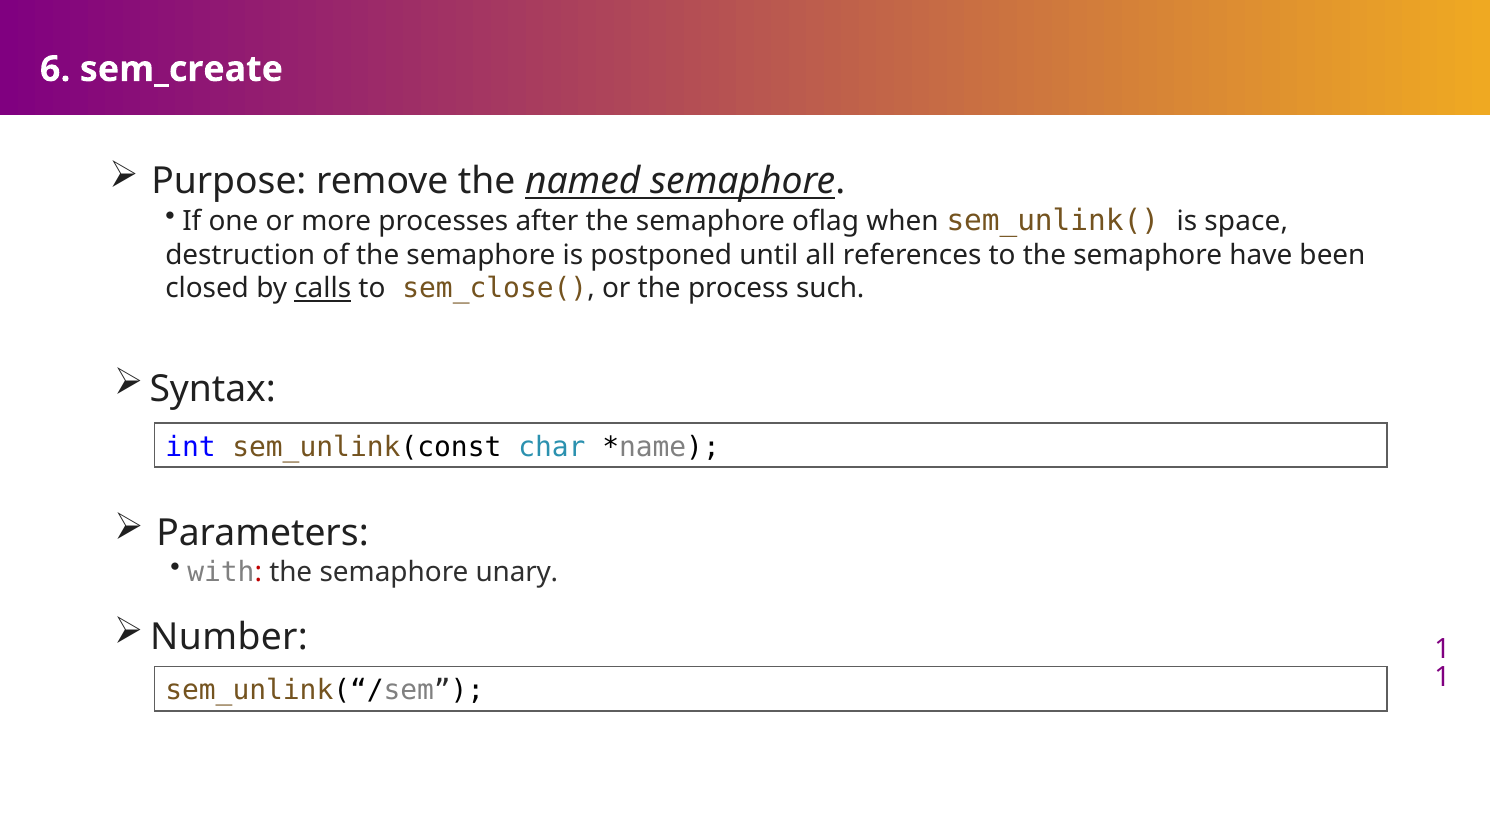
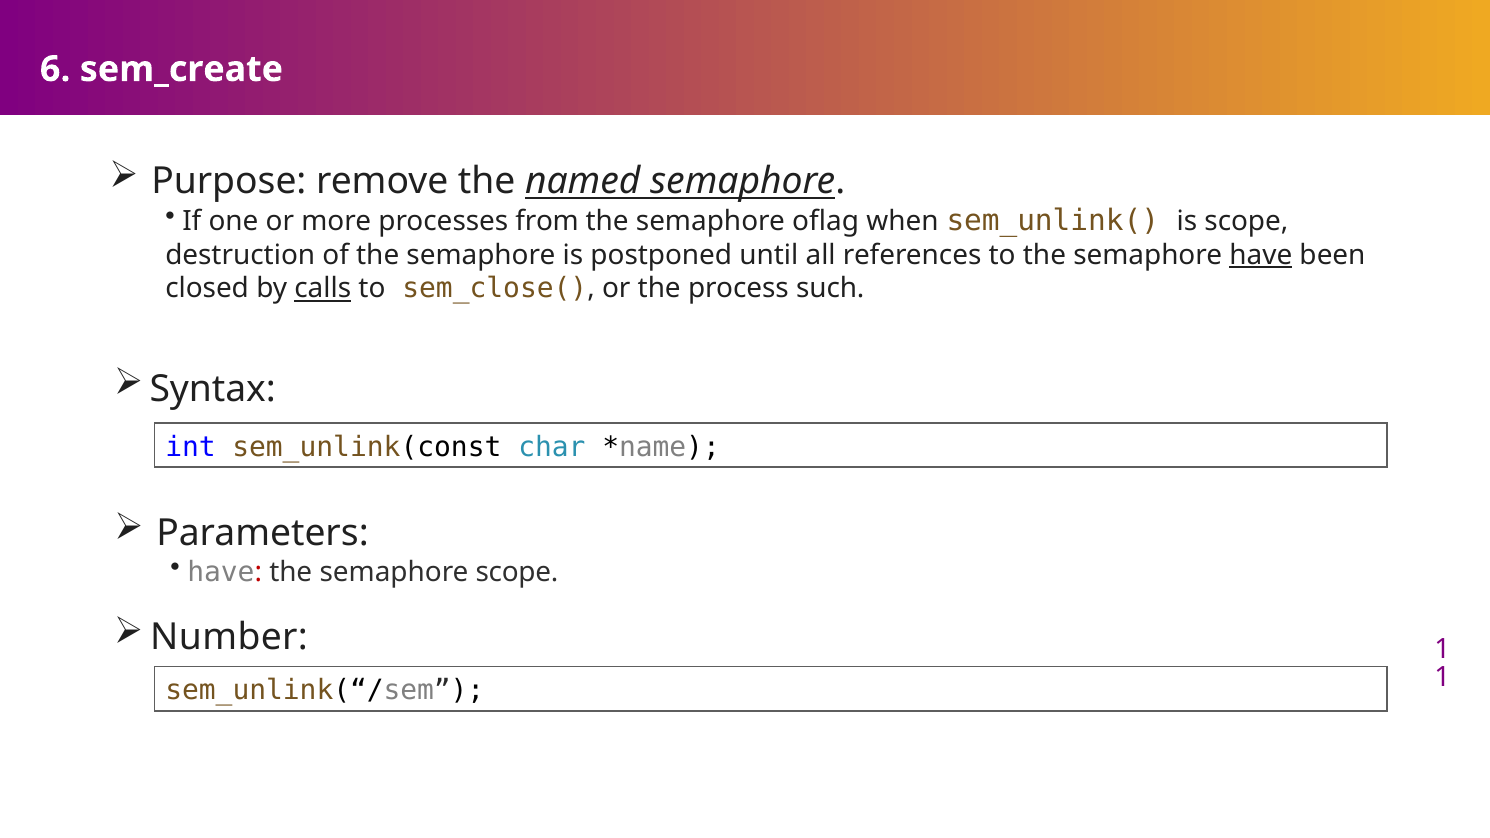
after: after -> from (547, 221)
is space: space -> scope (1246, 221)
have underline: none -> present (1261, 255)
with: with -> have (221, 572)
semaphore unary: unary -> scope (517, 572)
